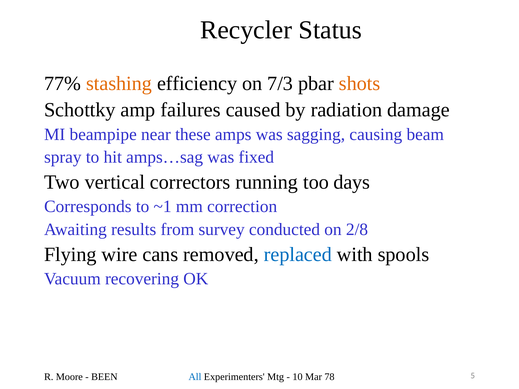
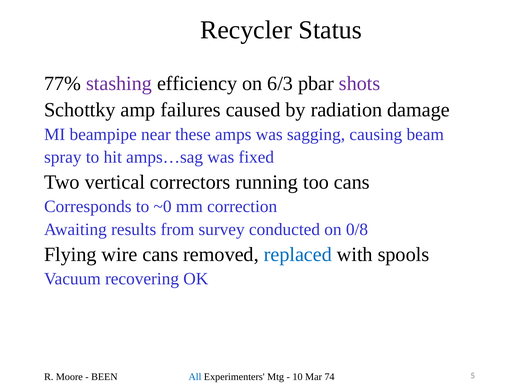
stashing colour: orange -> purple (119, 83)
7/3: 7/3 -> 6/3 (280, 83)
shots colour: orange -> purple (360, 83)
too days: days -> cans (352, 182)
~1: ~1 -> ~0 (163, 207)
2/8: 2/8 -> 0/8 (357, 230)
78: 78 -> 74 (330, 377)
